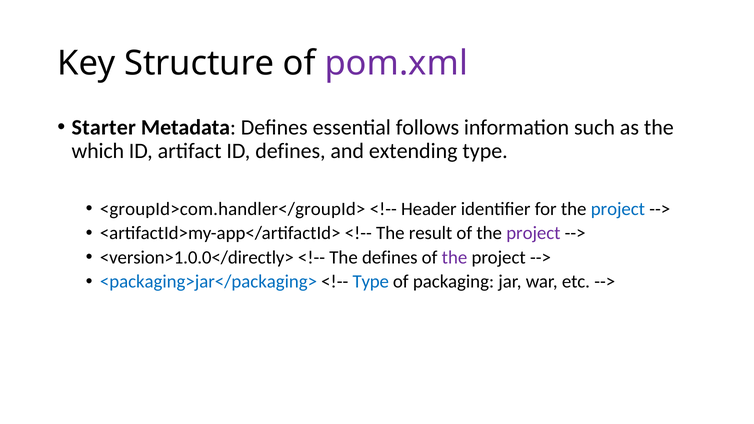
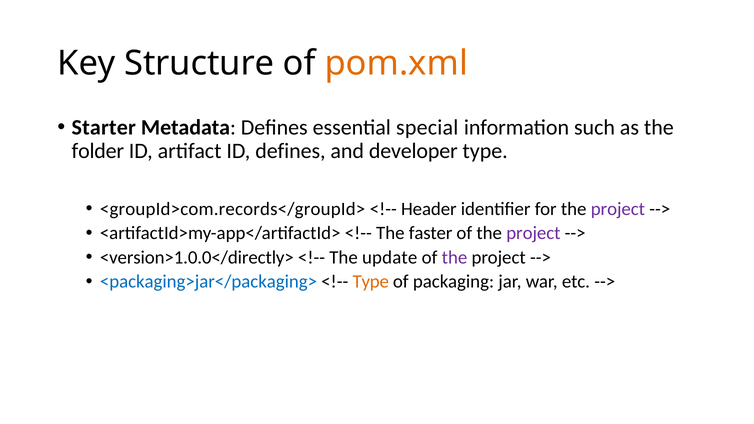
pom.xml colour: purple -> orange (396, 63)
follows: follows -> special (427, 127)
which: which -> folder (98, 151)
extending: extending -> developer (413, 151)
<groupId>com.handler</groupId>: <groupId>com.handler</groupId> -> <groupId>com.records</groupId> (233, 209)
project colour: blue -> purple (618, 209)
result: result -> faster (431, 233)
The defines: defines -> update (390, 257)
Type colour: blue -> orange (371, 282)
